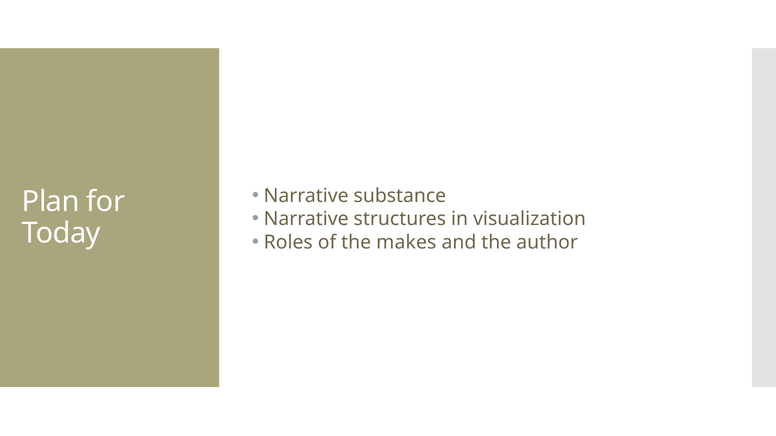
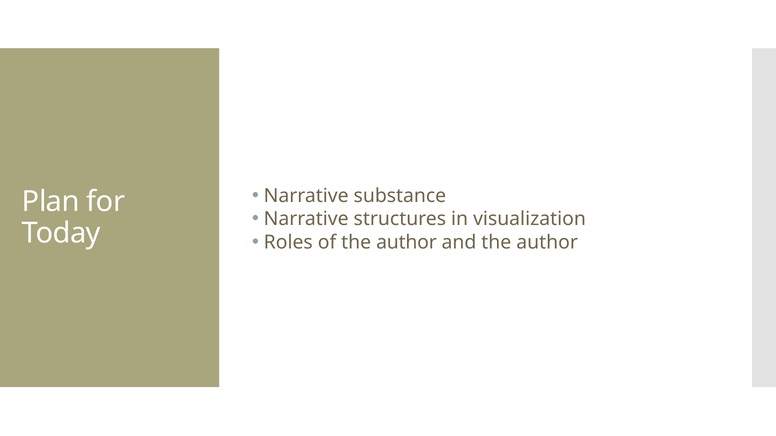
of the makes: makes -> author (406, 243)
